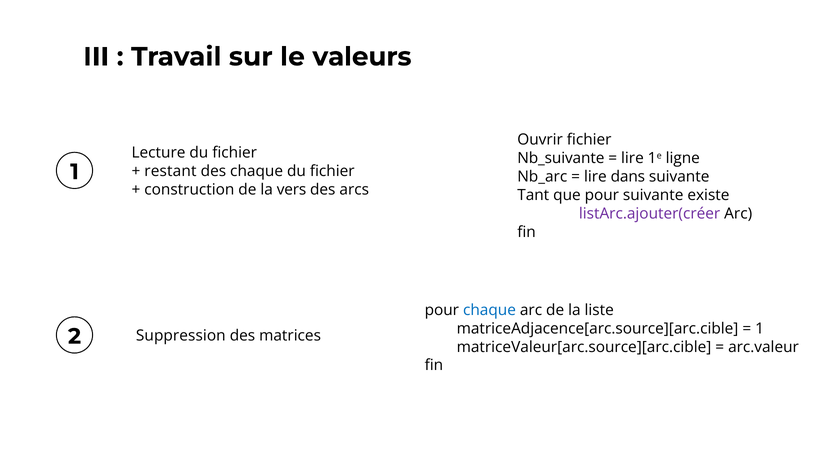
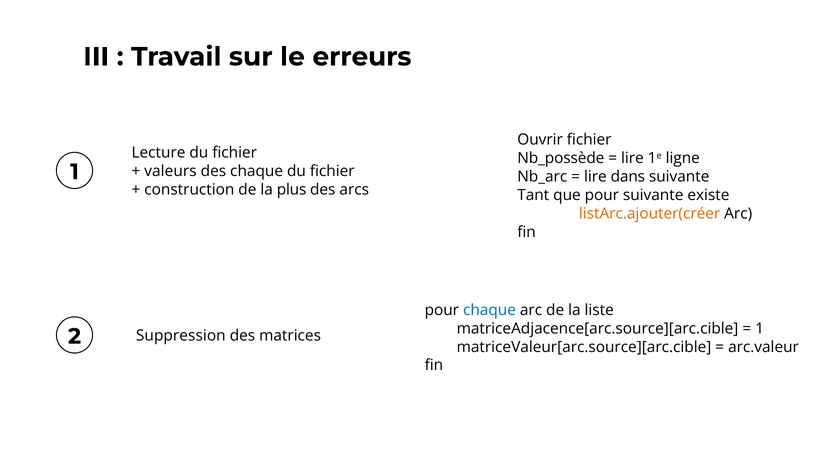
valeurs: valeurs -> erreurs (362, 57)
Nb_suivante: Nb_suivante -> Nb_possède (561, 158)
restant: restant -> valeurs (170, 171)
vers: vers -> plus (292, 190)
listArc.ajouter(créer colour: purple -> orange (650, 214)
